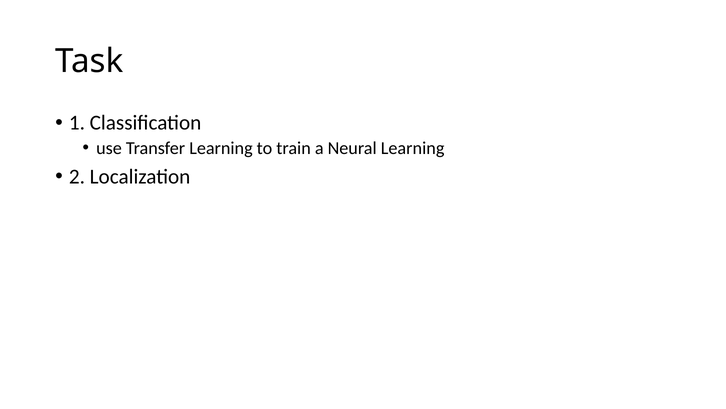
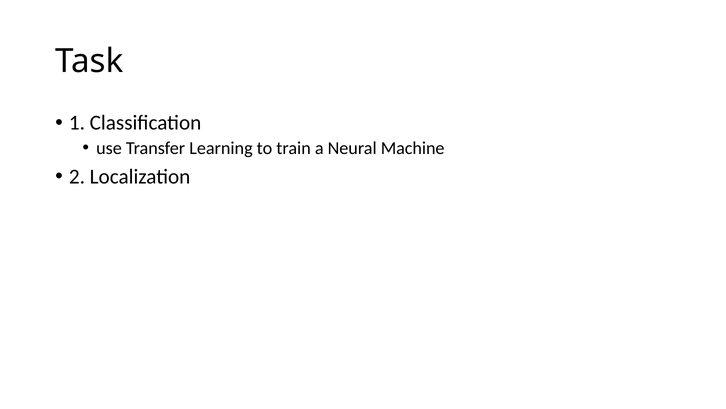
Neural Learning: Learning -> Machine (413, 148)
